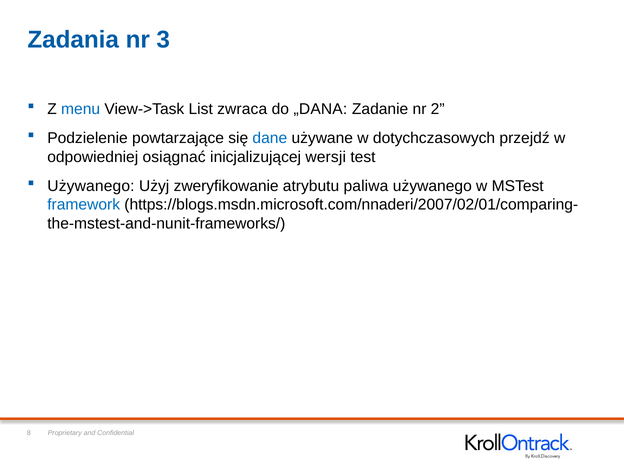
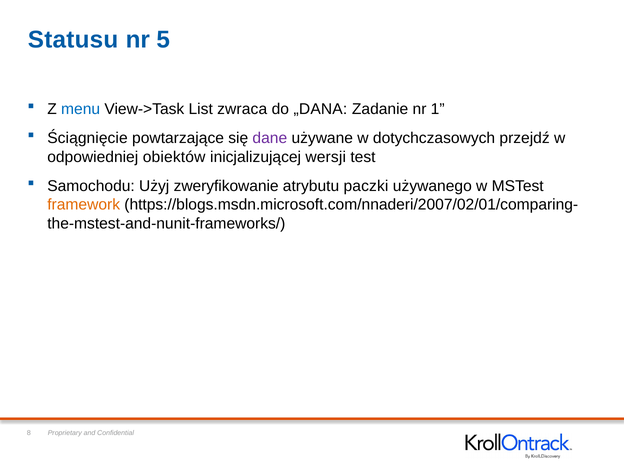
Zadania: Zadania -> Statusu (73, 40)
3: 3 -> 5 (163, 40)
2: 2 -> 1 (438, 109)
Podzielenie: Podzielenie -> Ściągnięcie (87, 138)
dane colour: blue -> purple (270, 138)
osiągnać: osiągnać -> obiektów (174, 157)
Używanego: Używanego -> Samochodu (91, 186)
paliwa: paliwa -> paczki (366, 186)
framework colour: blue -> orange (84, 205)
